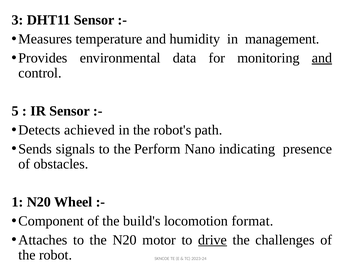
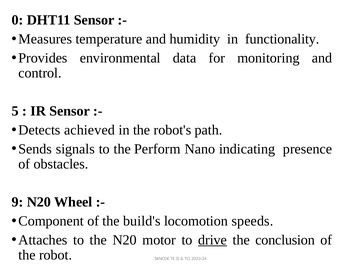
3: 3 -> 0 (18, 20)
management: management -> functionality (282, 39)
and underline: present -> none (322, 58)
1: 1 -> 9 (18, 202)
format: format -> speeds (252, 221)
challenges: challenges -> conclusion (285, 240)
